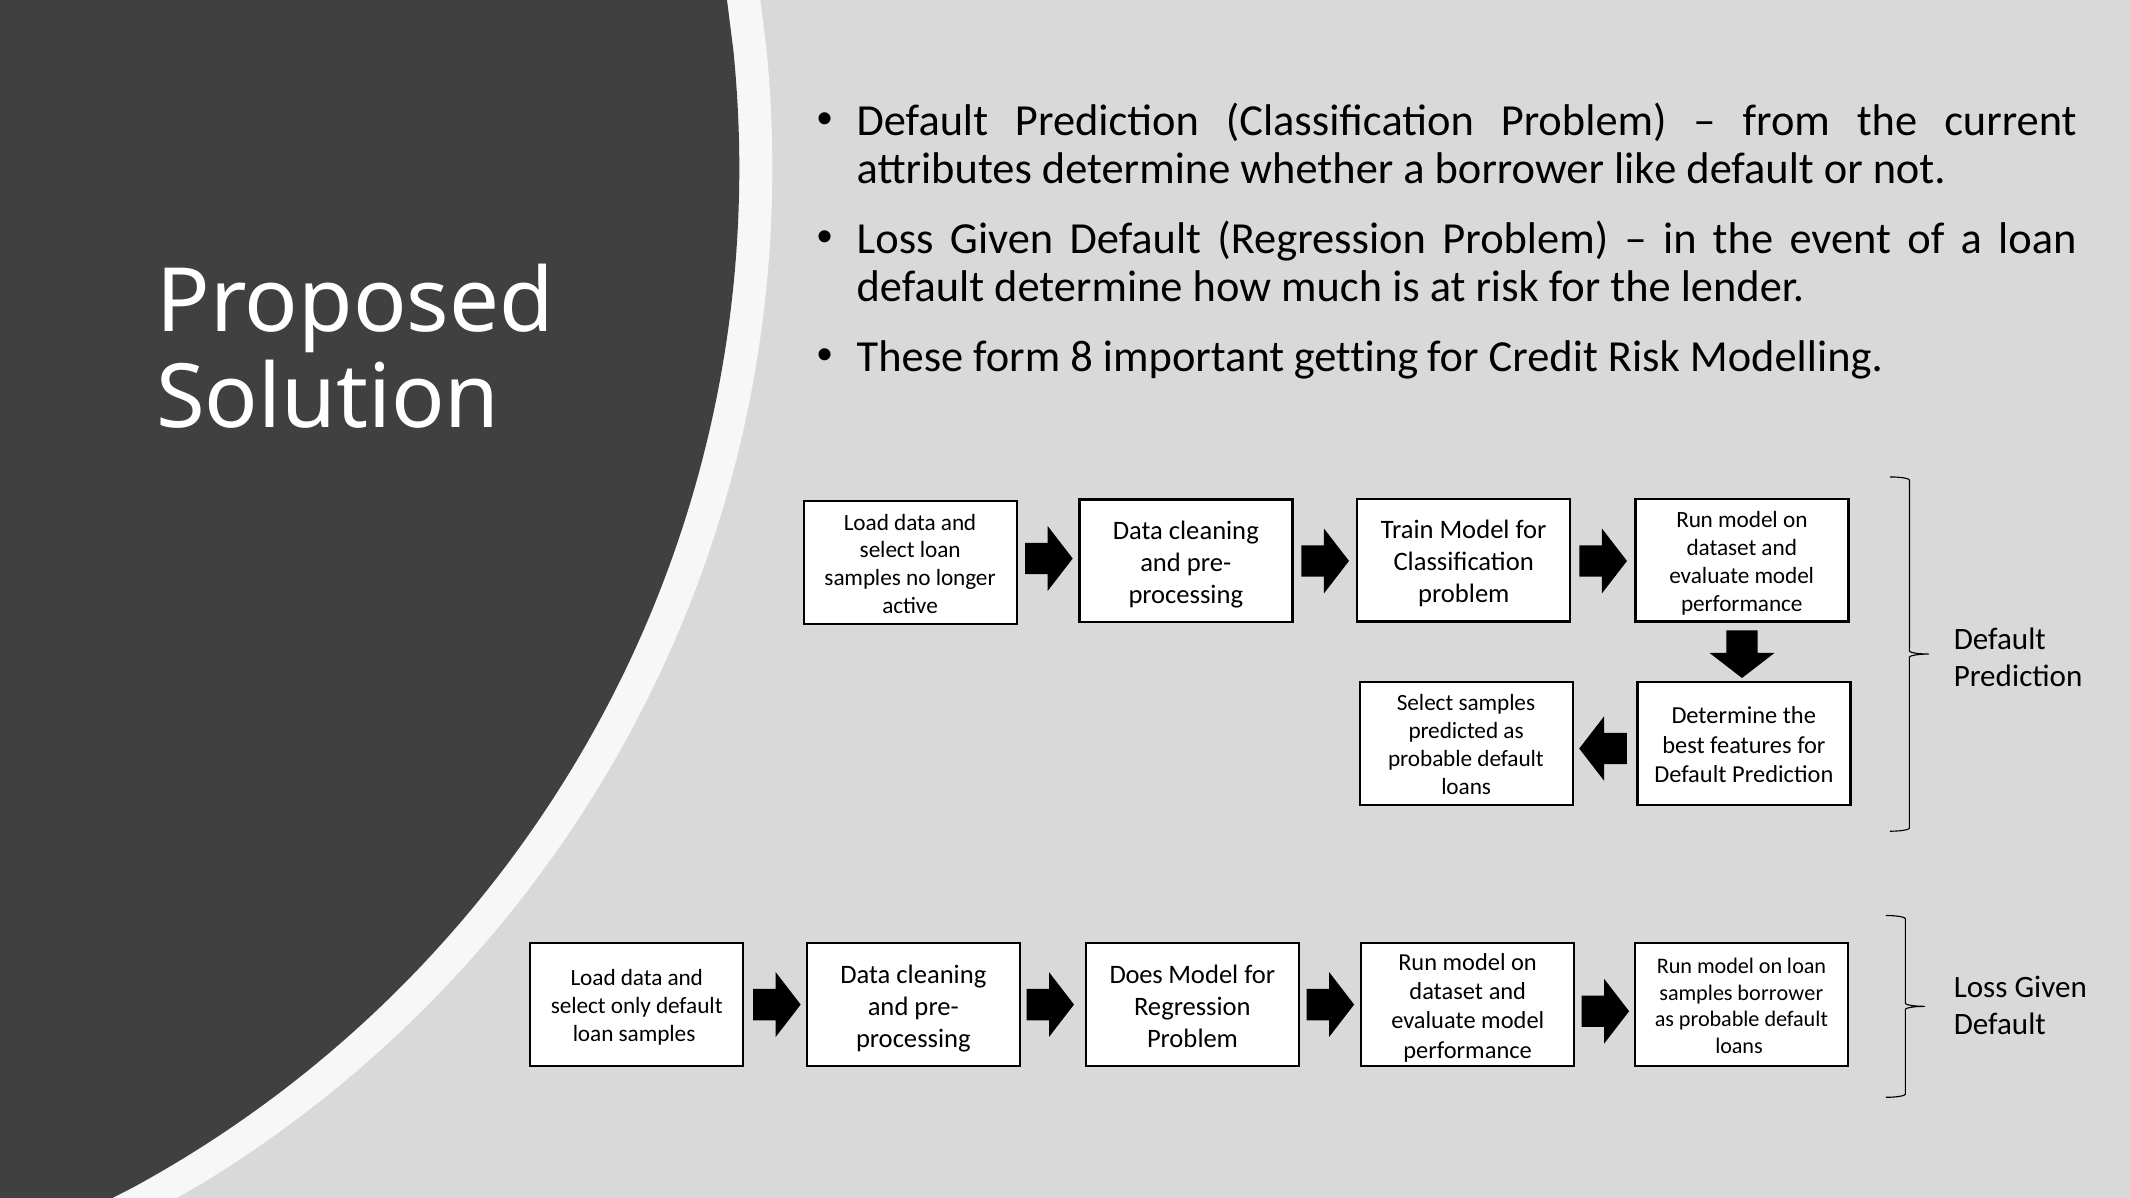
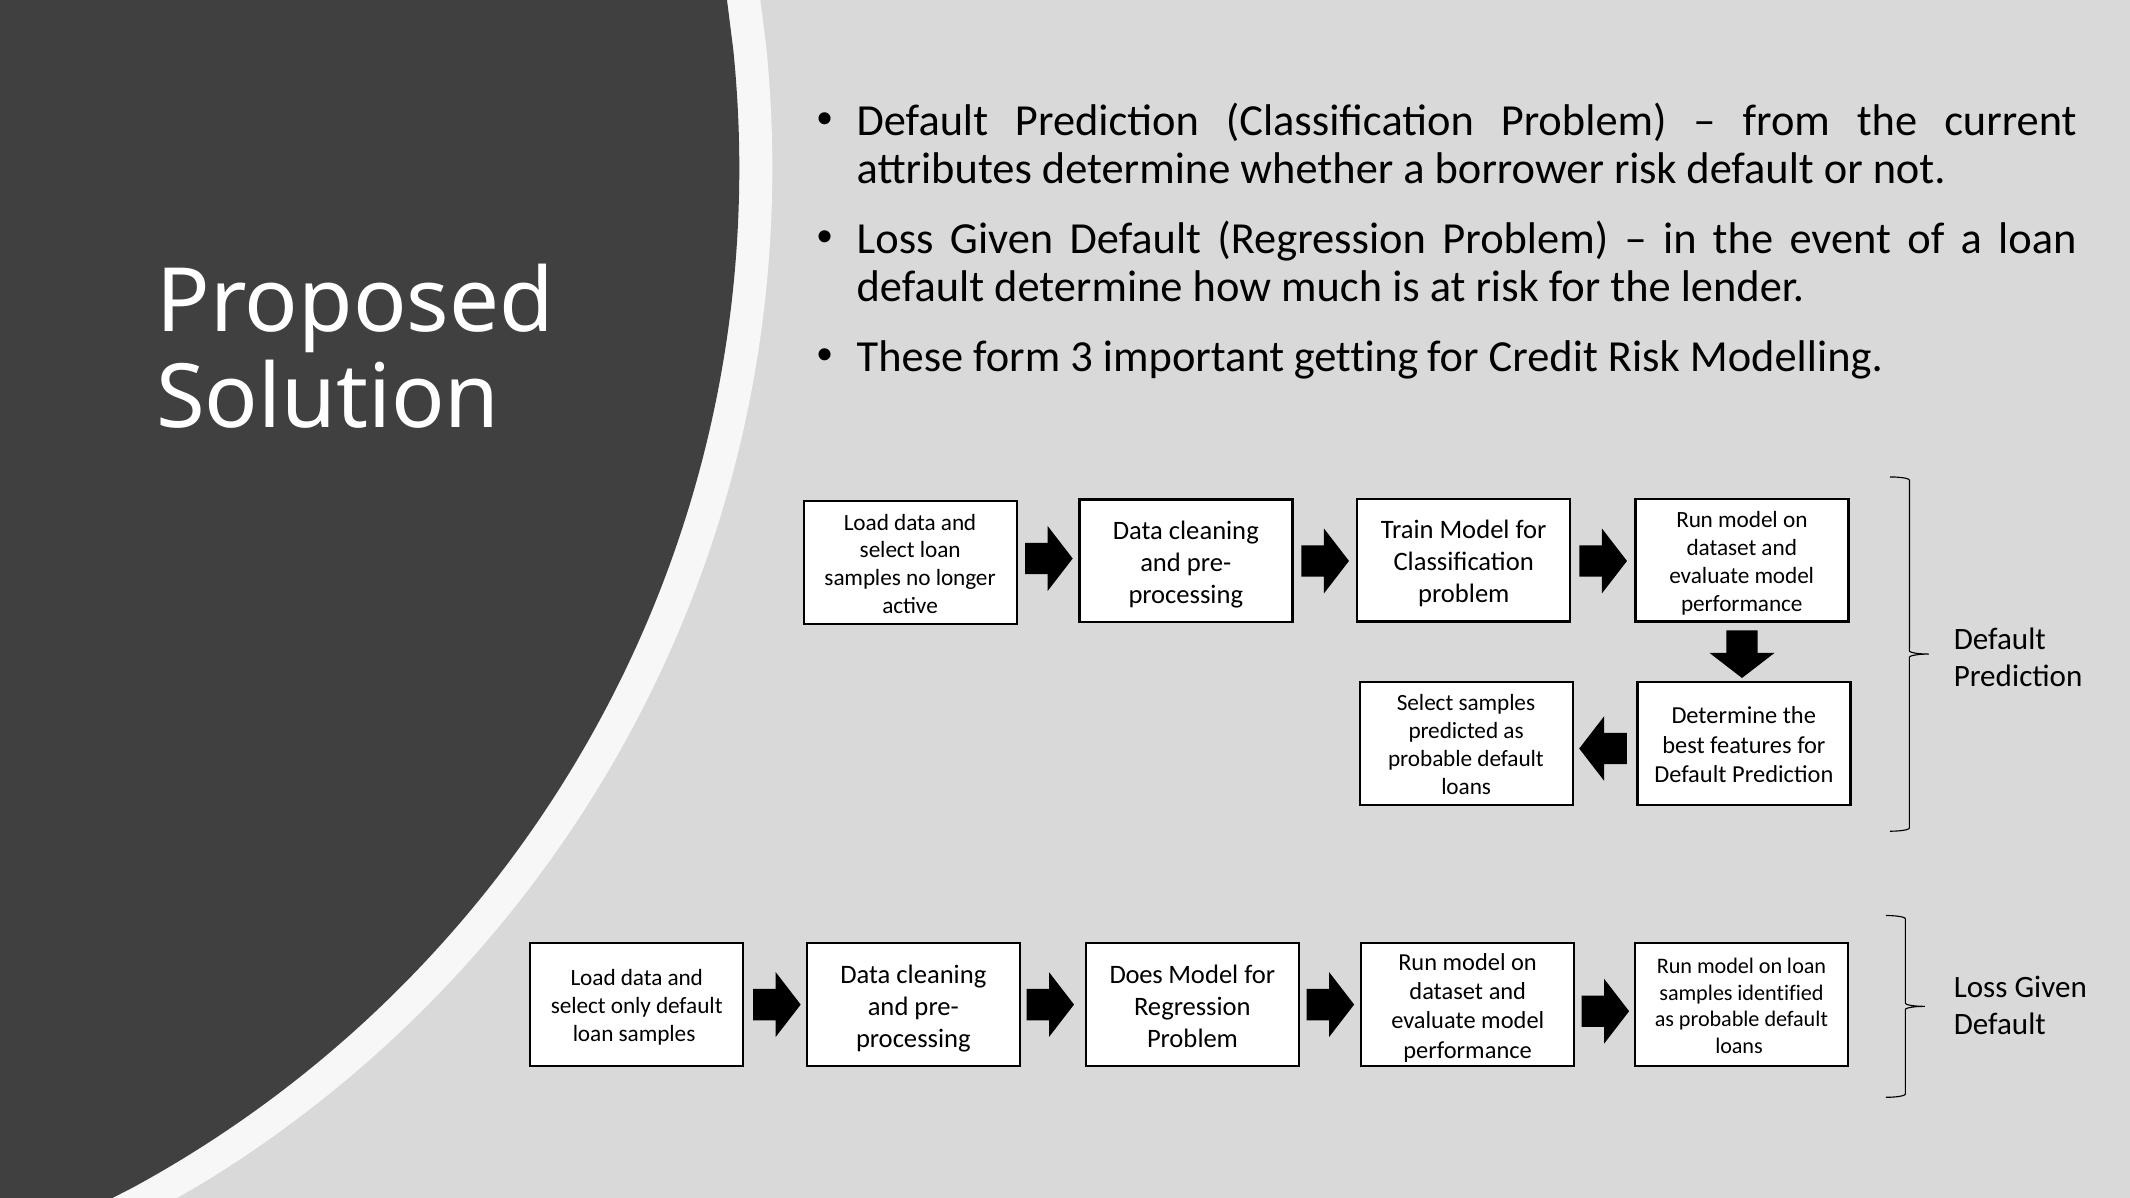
borrower like: like -> risk (1645, 169)
8: 8 -> 3 (1082, 357)
samples borrower: borrower -> identified (1780, 993)
